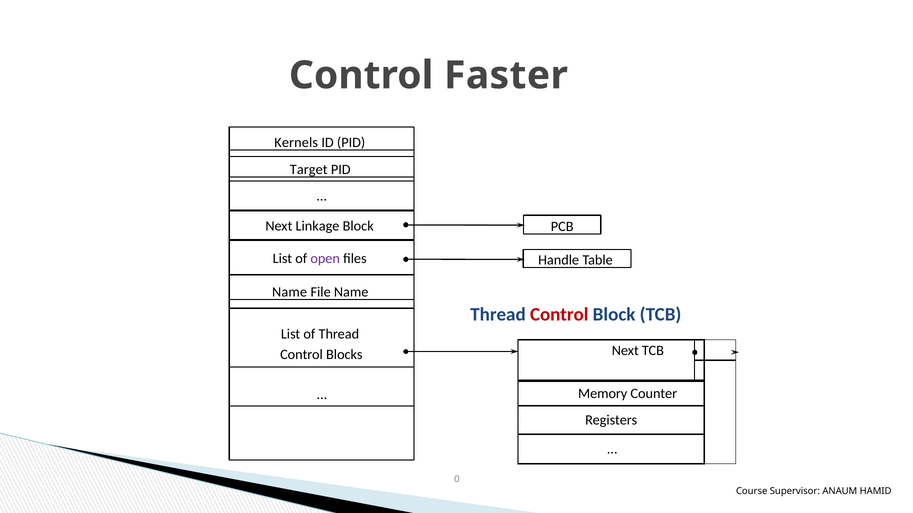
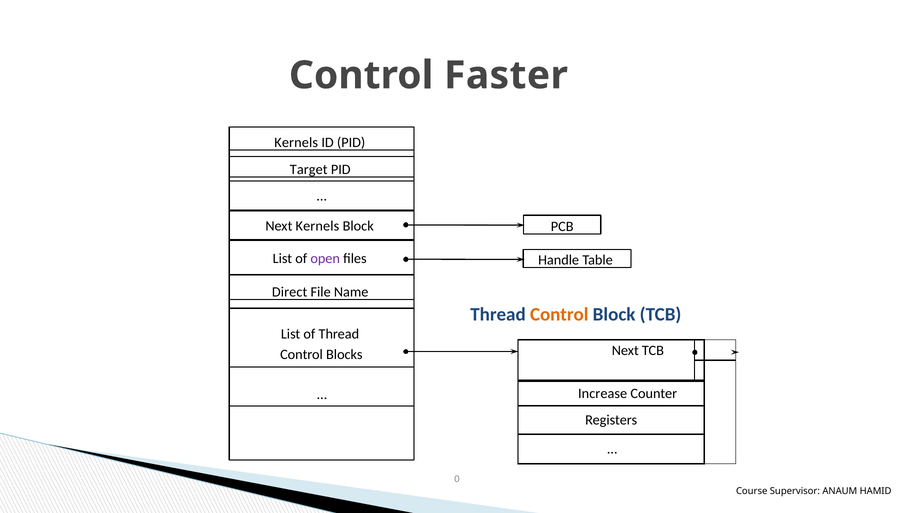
Next Linkage: Linkage -> Kernels (317, 226)
Name: Name -> Direct (290, 292)
Control colour: red -> orange (559, 315)
Memory: Memory -> Increase (603, 394)
